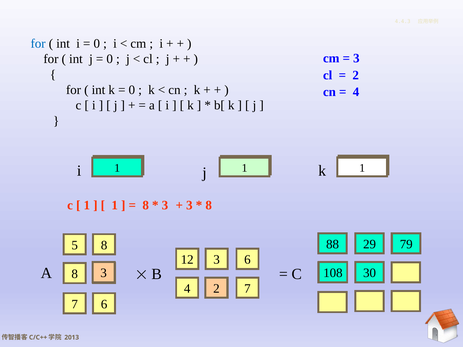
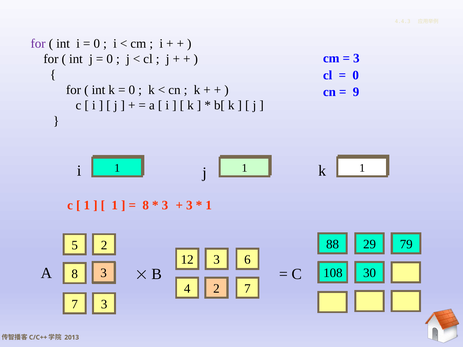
for colour: blue -> purple (38, 44)
2: 2 -> 0 (356, 75)
4: 4 -> 9 (356, 92)
8: 8 -> 1 (209, 205)
5 8: 8 -> 2 (104, 245)
7 6: 6 -> 3 (104, 304)
